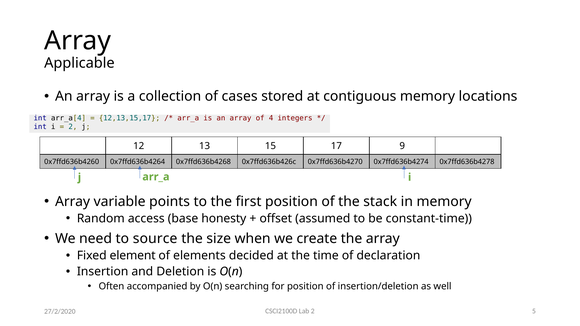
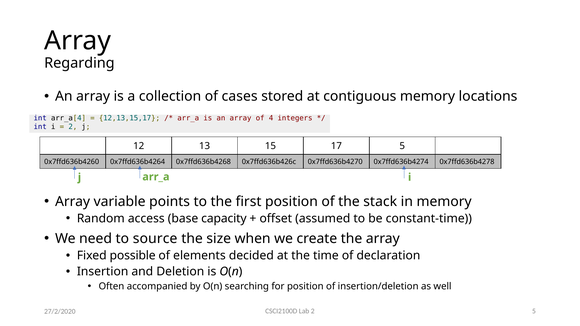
Applicable: Applicable -> Regarding (79, 63)
17 9: 9 -> 5 (402, 146)
honesty: honesty -> capacity (224, 219)
element: element -> possible (133, 256)
